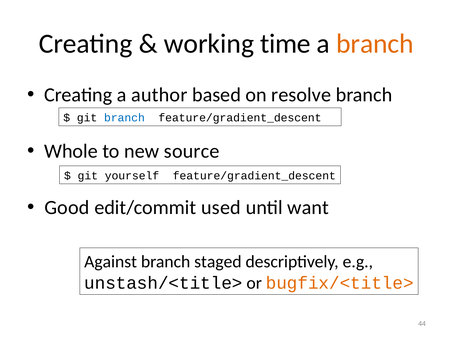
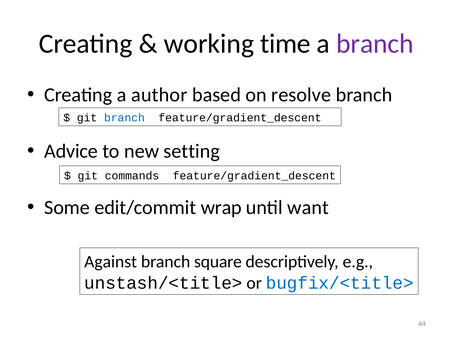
branch colour: orange -> purple (375, 44)
Whole: Whole -> Advice (71, 151)
source: source -> setting (192, 151)
yourself: yourself -> commands (132, 176)
Good: Good -> Some (67, 208)
used: used -> wrap (221, 208)
staged: staged -> square (218, 262)
bugfix/<title> colour: orange -> blue (340, 284)
